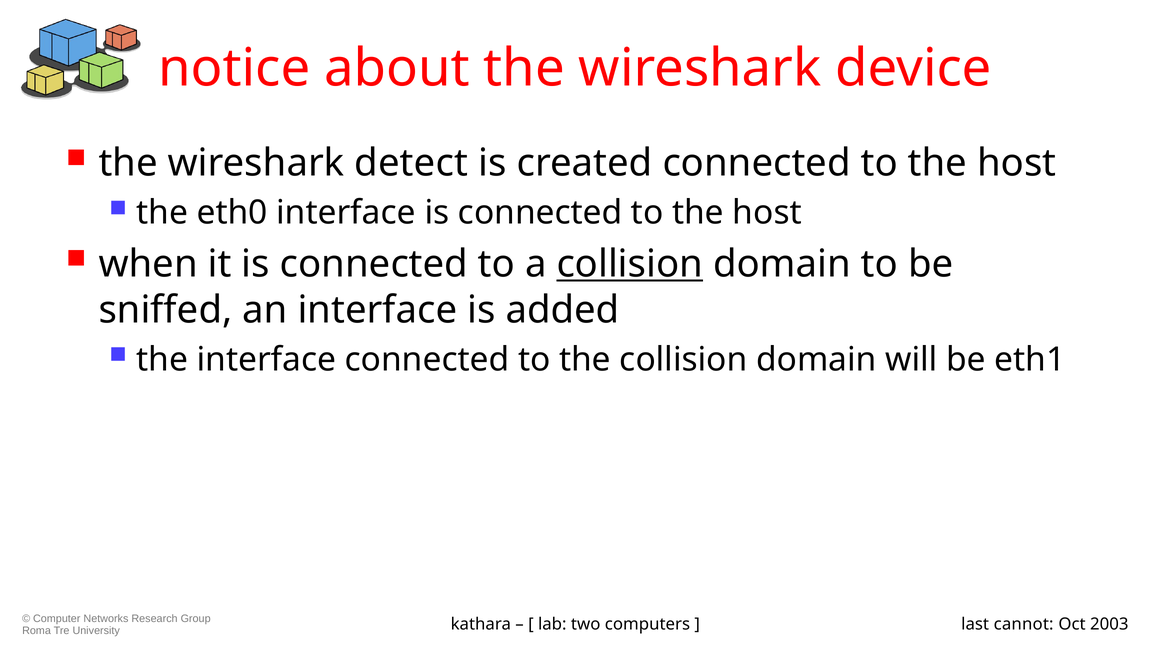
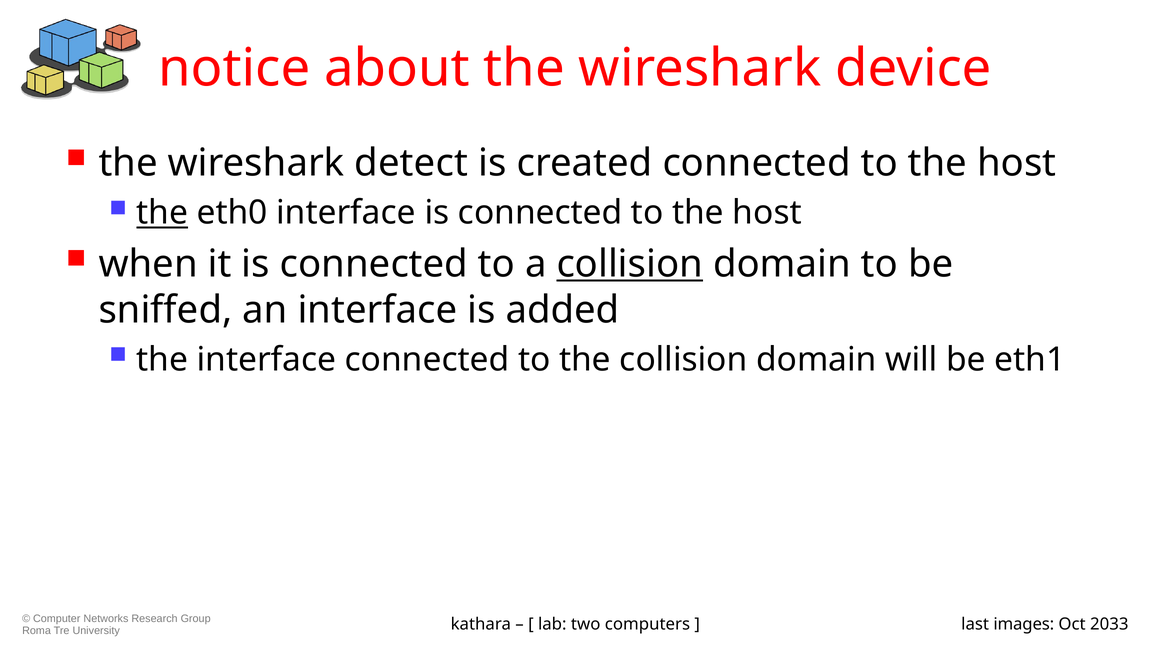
the underline: none -> present (162, 213)
cannot: cannot -> images (1024, 625)
2003: 2003 -> 2033 (1109, 625)
